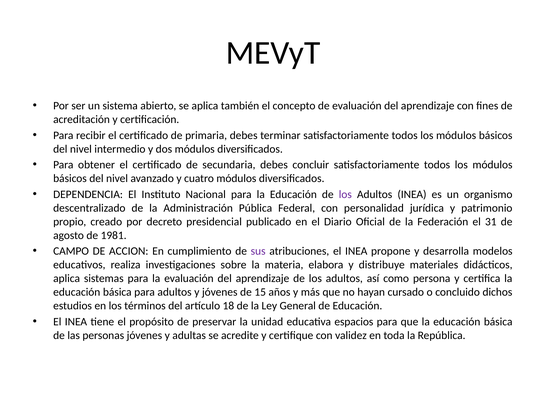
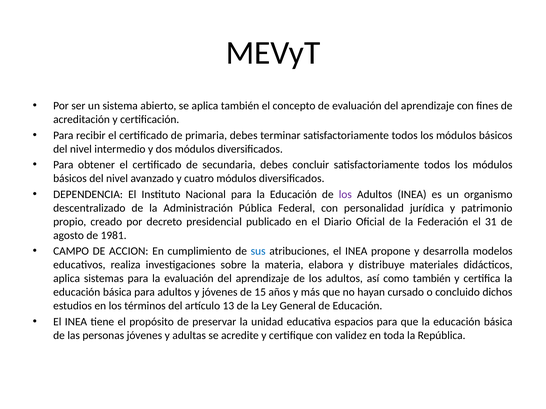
sus colour: purple -> blue (258, 252)
como persona: persona -> también (432, 279)
18: 18 -> 13 (228, 306)
